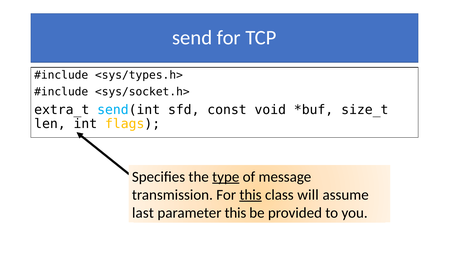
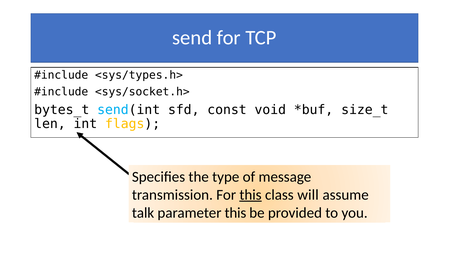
extra_t: extra_t -> bytes_t (62, 110)
type underline: present -> none (226, 176)
last: last -> talk (143, 212)
